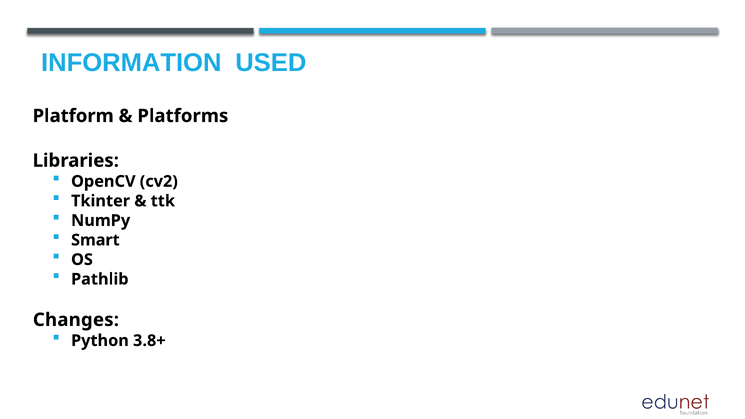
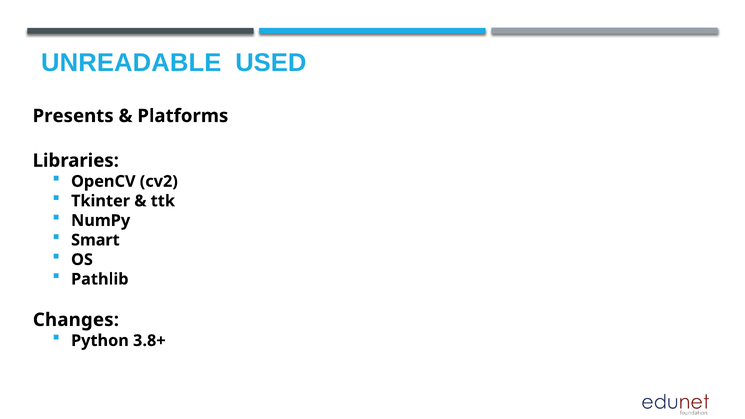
INFORMATION: INFORMATION -> UNREADABLE (131, 63)
Platform: Platform -> Presents (73, 116)
